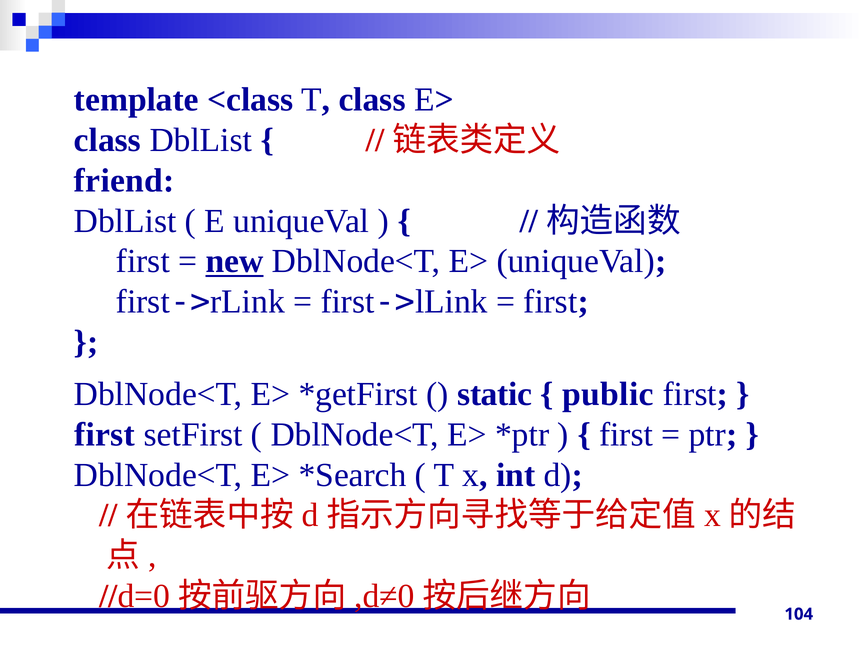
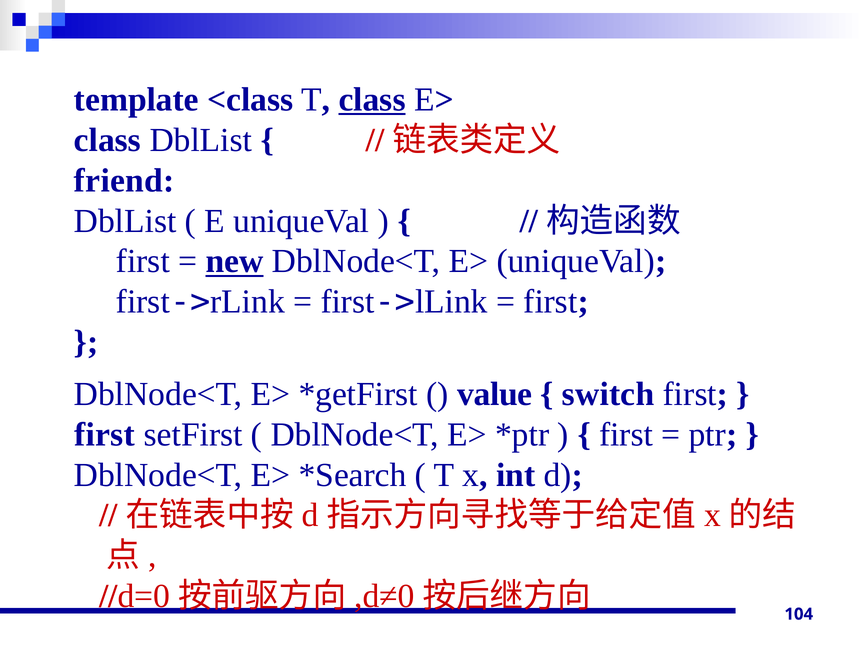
class underline: none -> present (372, 100)
static: static -> value (495, 394)
public: public -> switch (608, 394)
